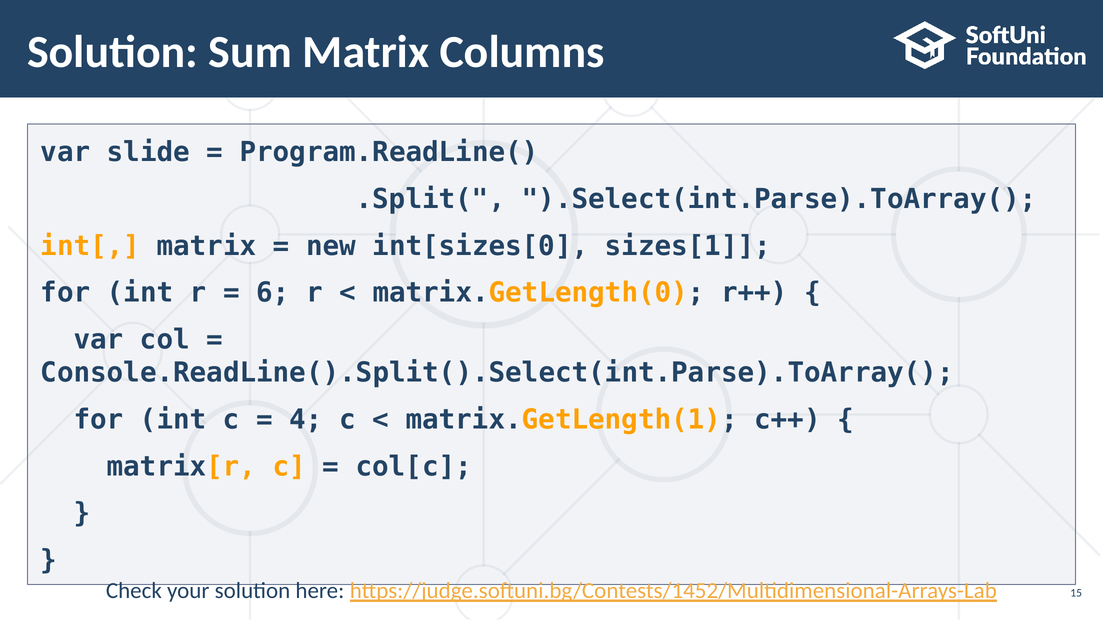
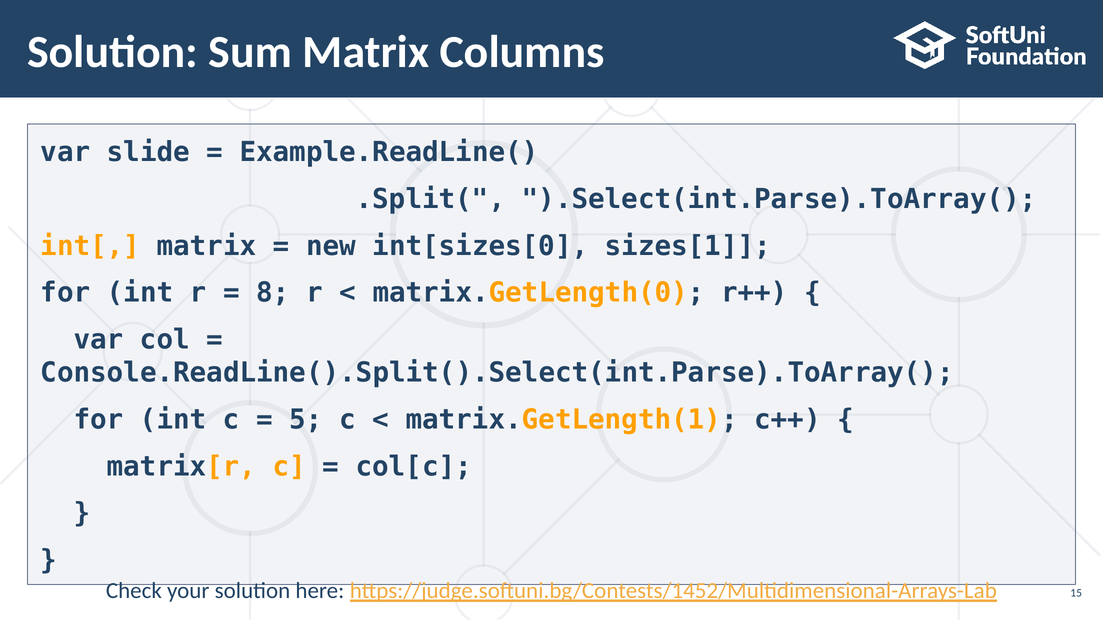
Program.ReadLine(: Program.ReadLine( -> Example.ReadLine( (389, 152)
6: 6 -> 8 (273, 293)
4: 4 -> 5 (306, 420)
